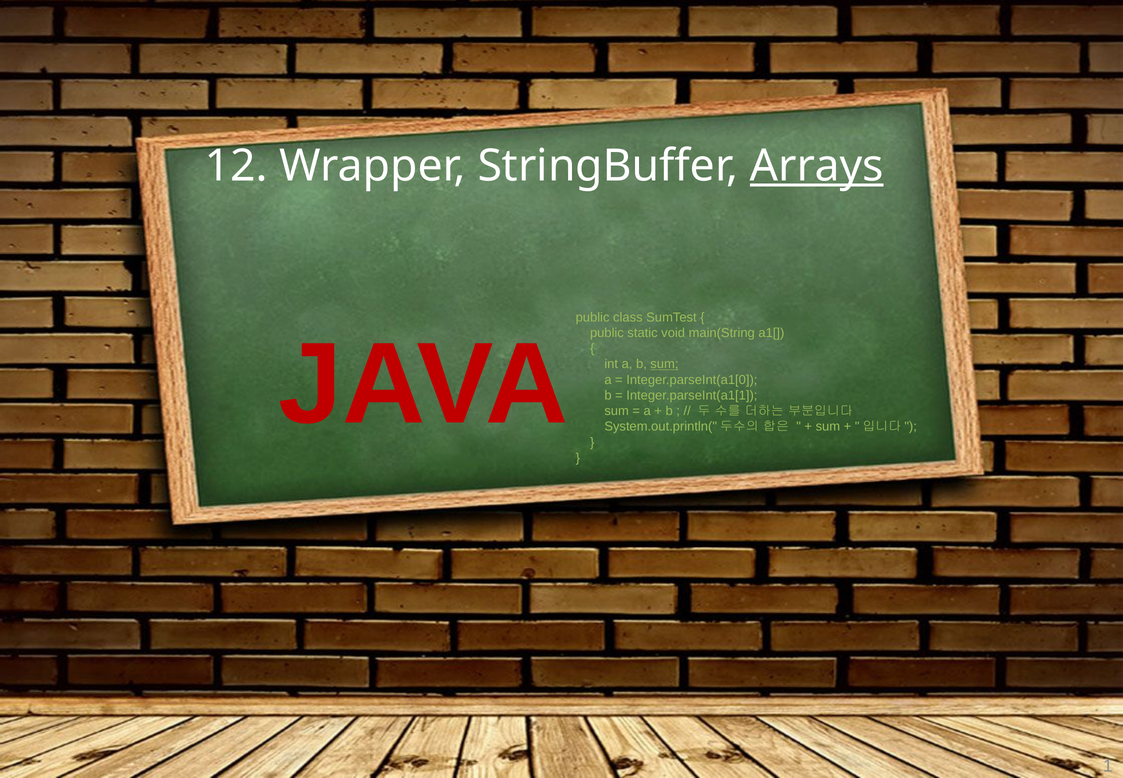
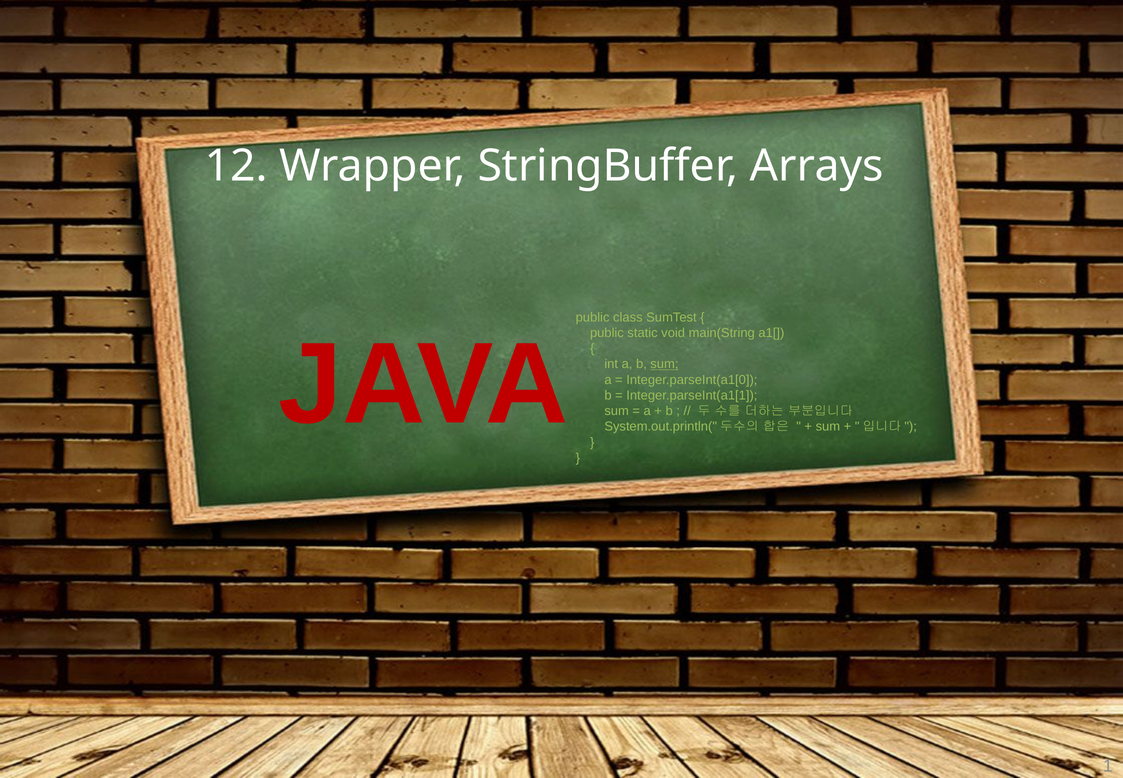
Arrays underline: present -> none (817, 166)
